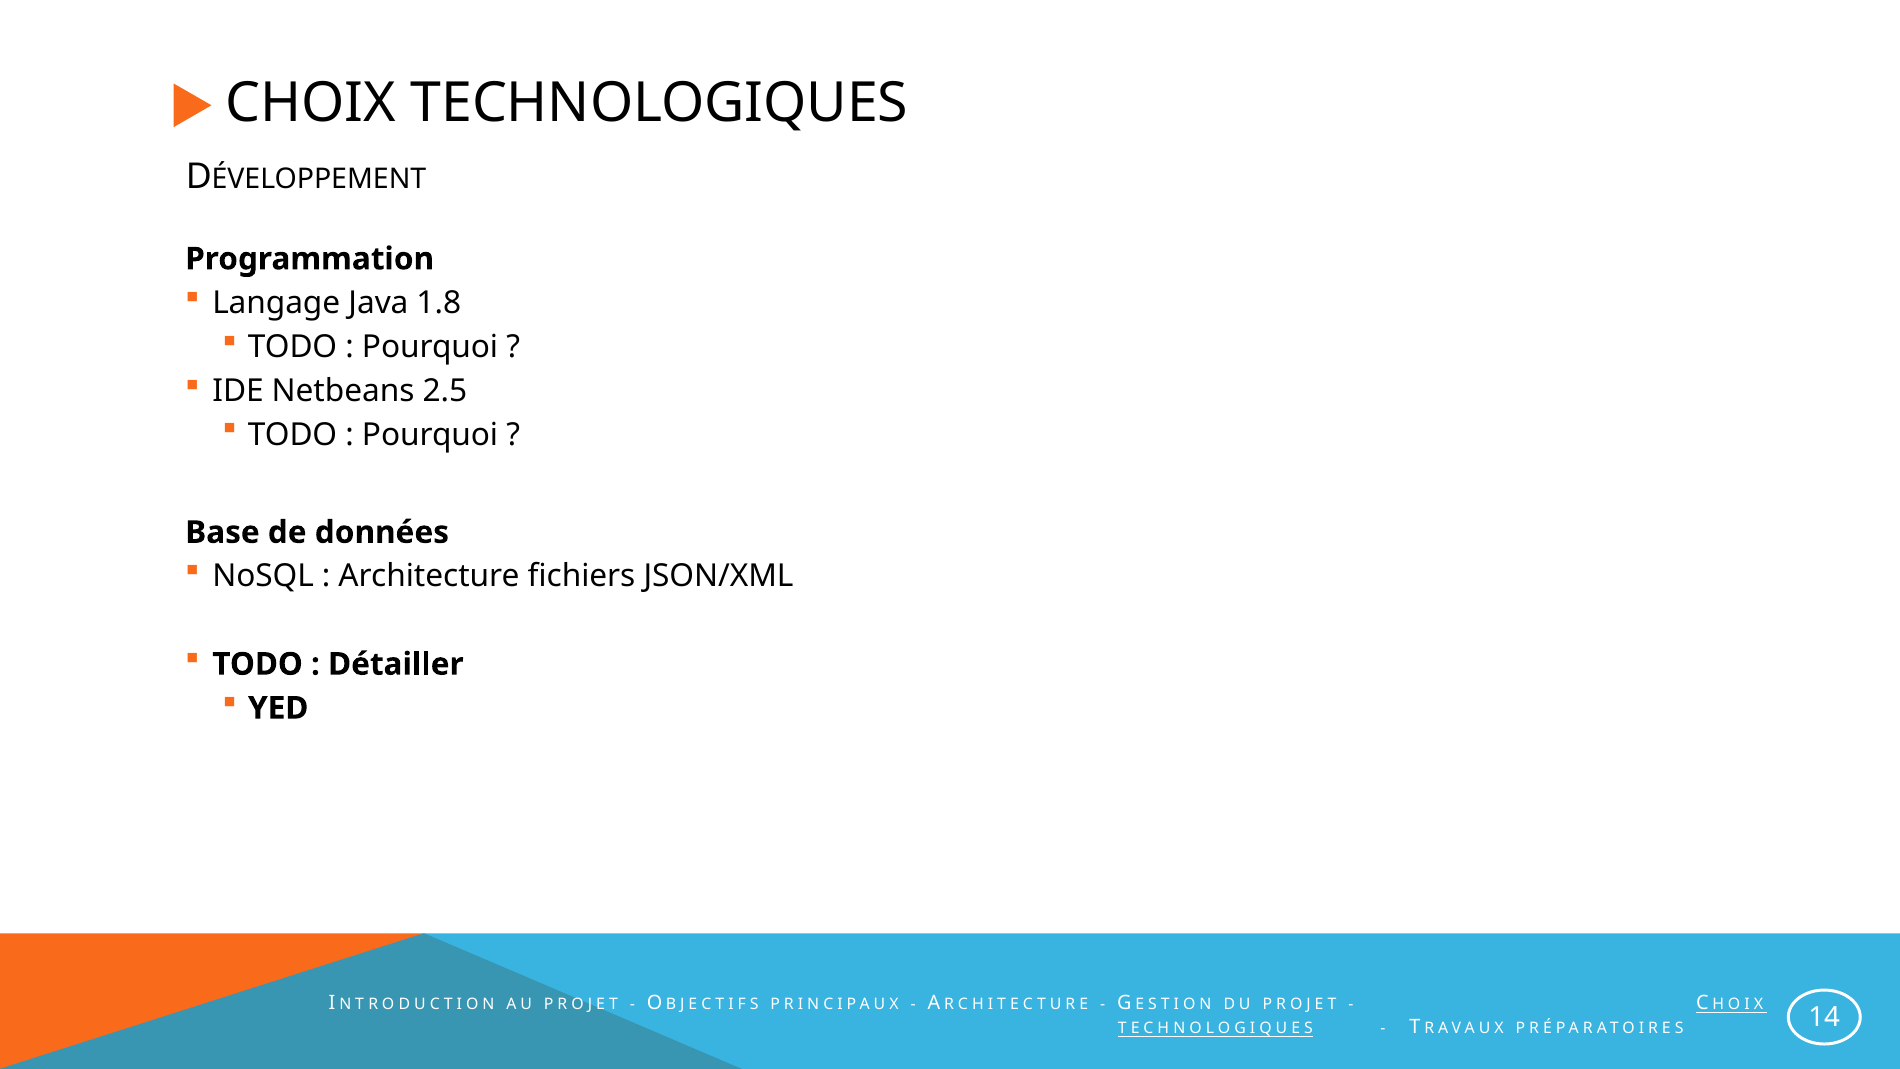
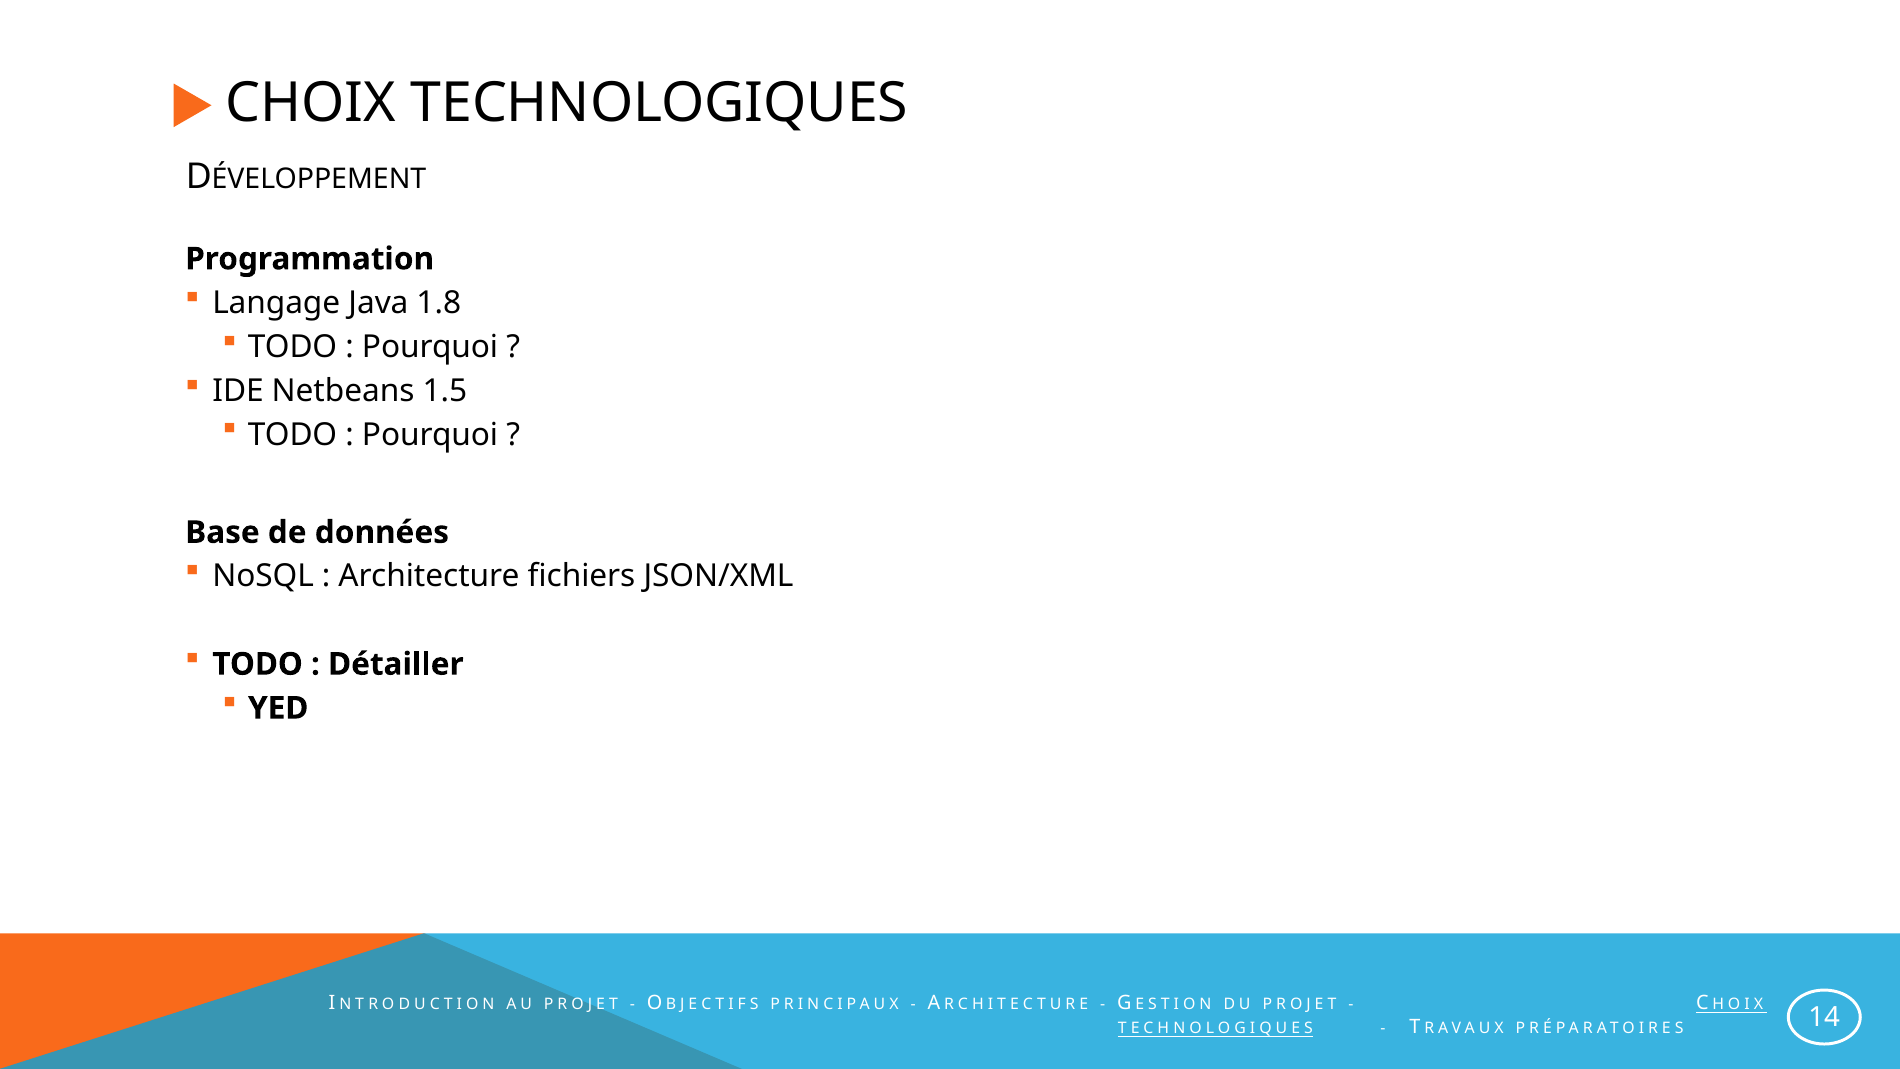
2.5: 2.5 -> 1.5 (445, 391)
